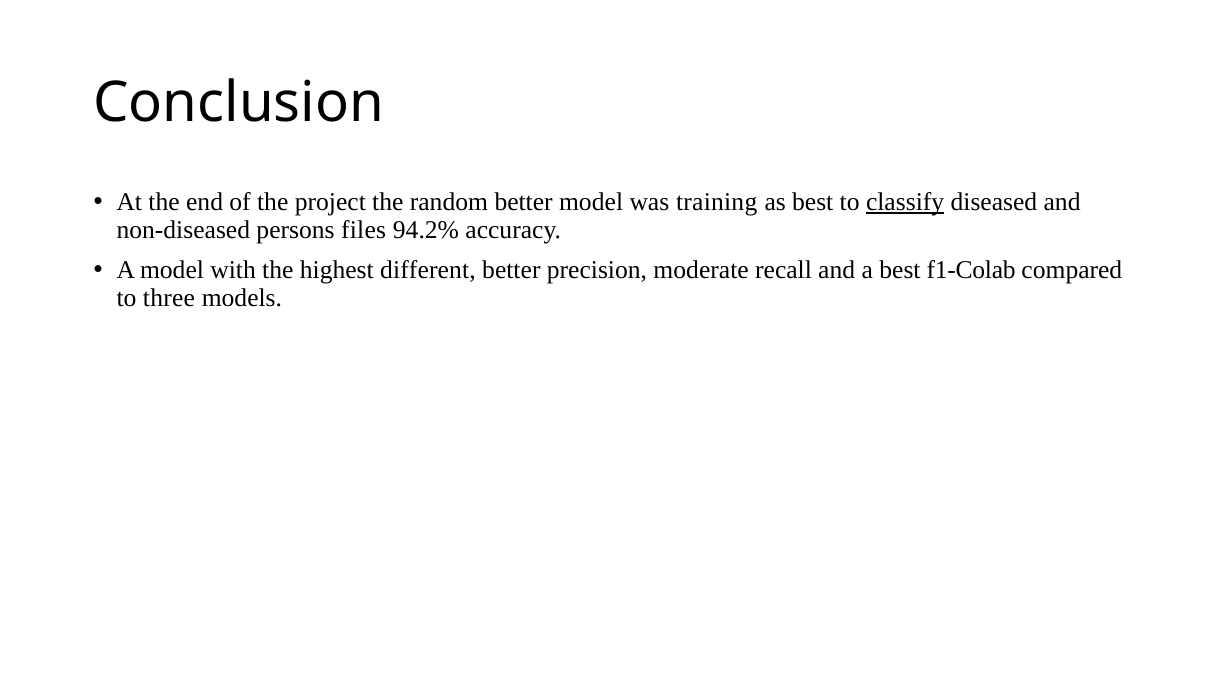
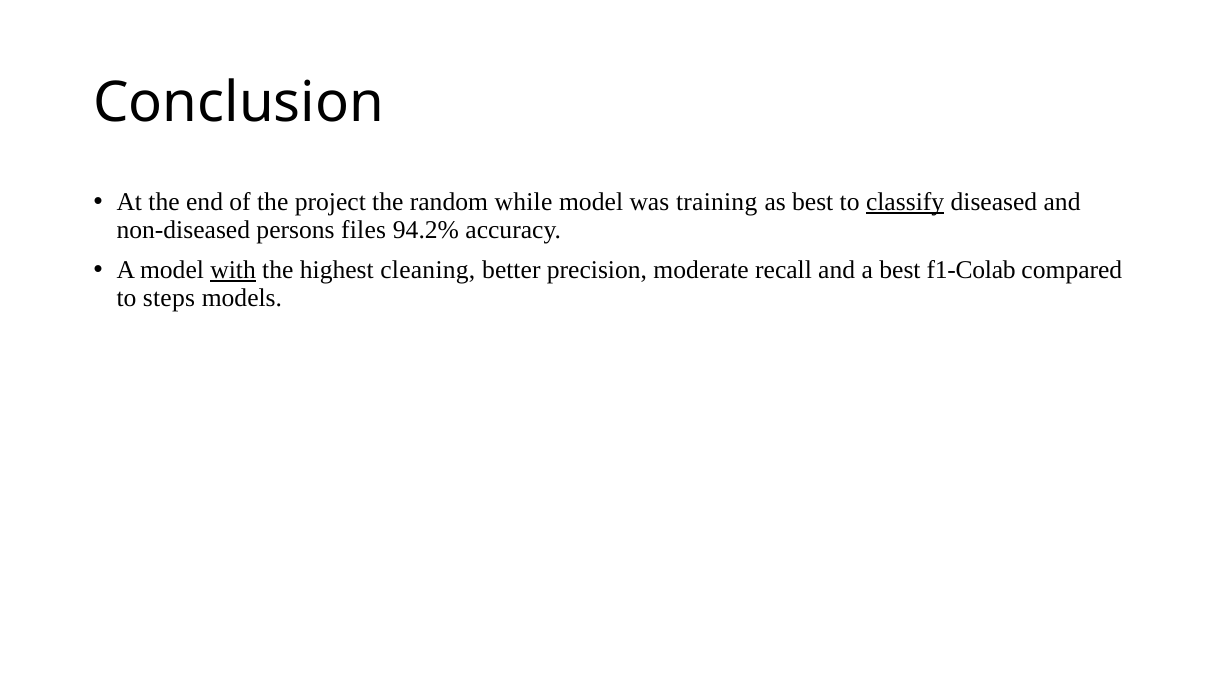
random better: better -> while (523, 202)
with underline: none -> present (233, 270)
different: different -> cleaning (428, 270)
three: three -> steps (169, 298)
